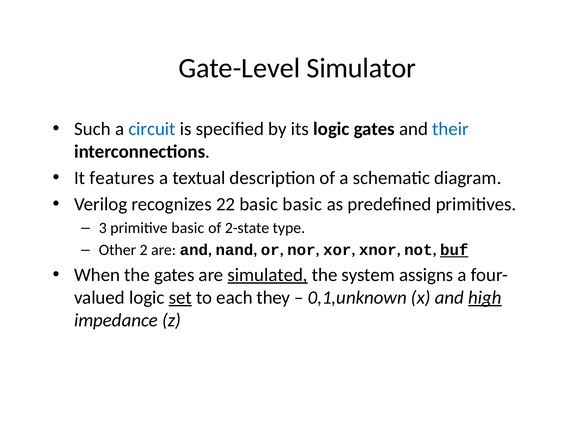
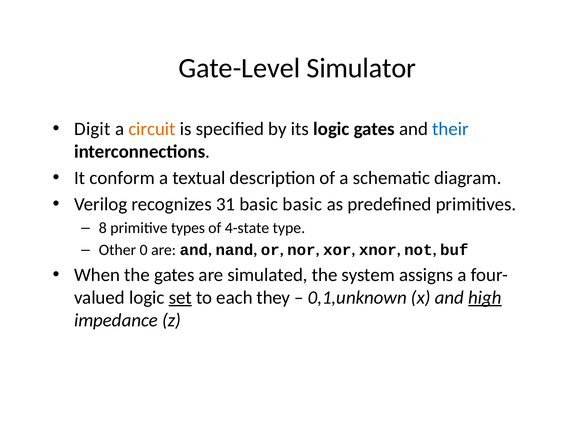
Such: Such -> Digit (92, 129)
circuit colour: blue -> orange (152, 129)
features: features -> conform (122, 178)
22: 22 -> 31 (226, 204)
3: 3 -> 8 (103, 228)
primitive basic: basic -> types (188, 228)
2-state: 2-state -> 4-state (247, 228)
2: 2 -> 0 (144, 250)
buf underline: present -> none (454, 250)
simulated underline: present -> none (268, 275)
